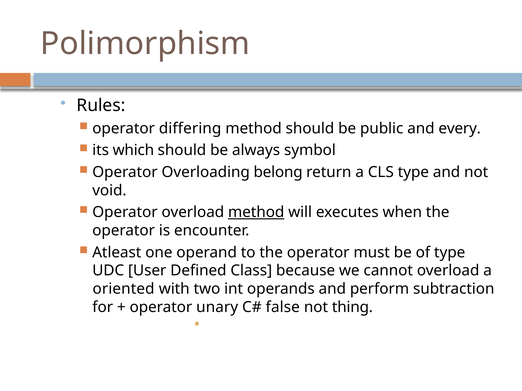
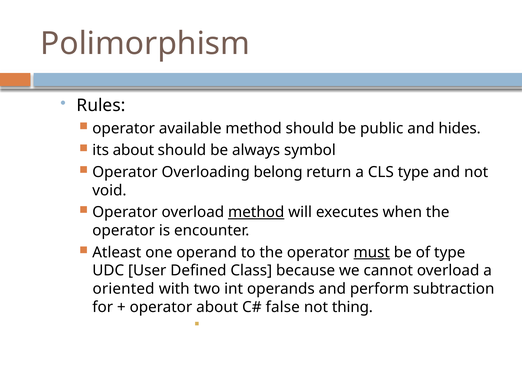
differing: differing -> available (190, 129)
every: every -> hides (460, 129)
its which: which -> about (133, 151)
must underline: none -> present (372, 253)
operator unary: unary -> about (217, 308)
